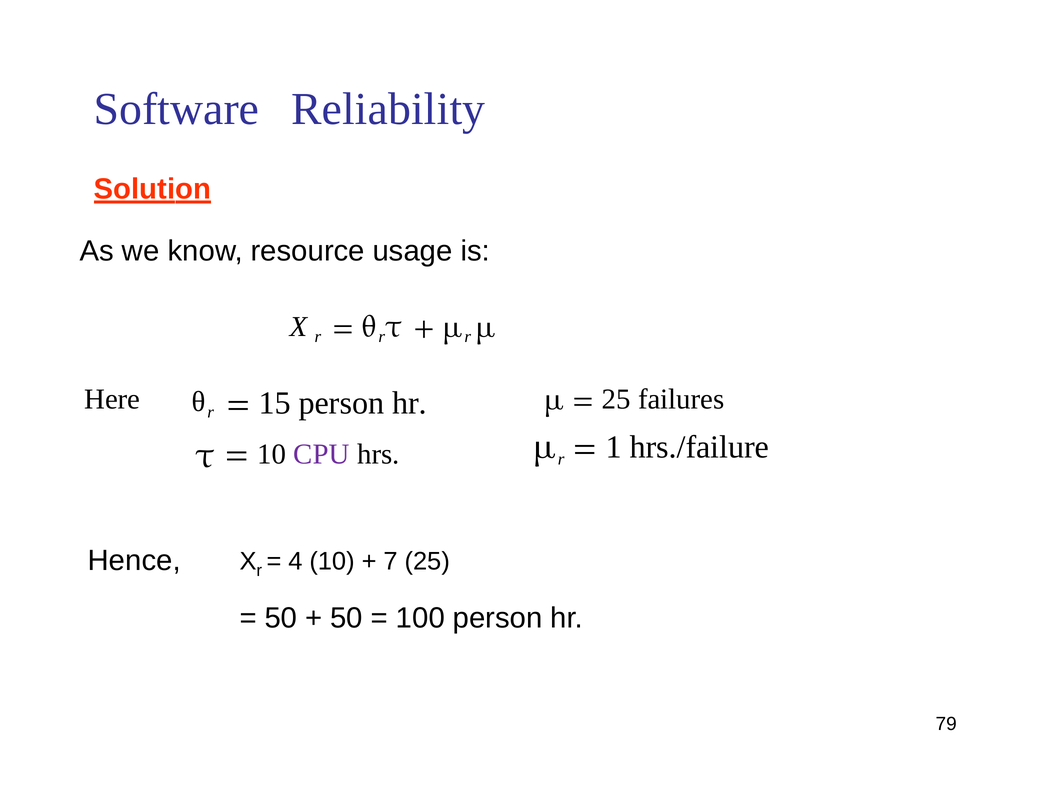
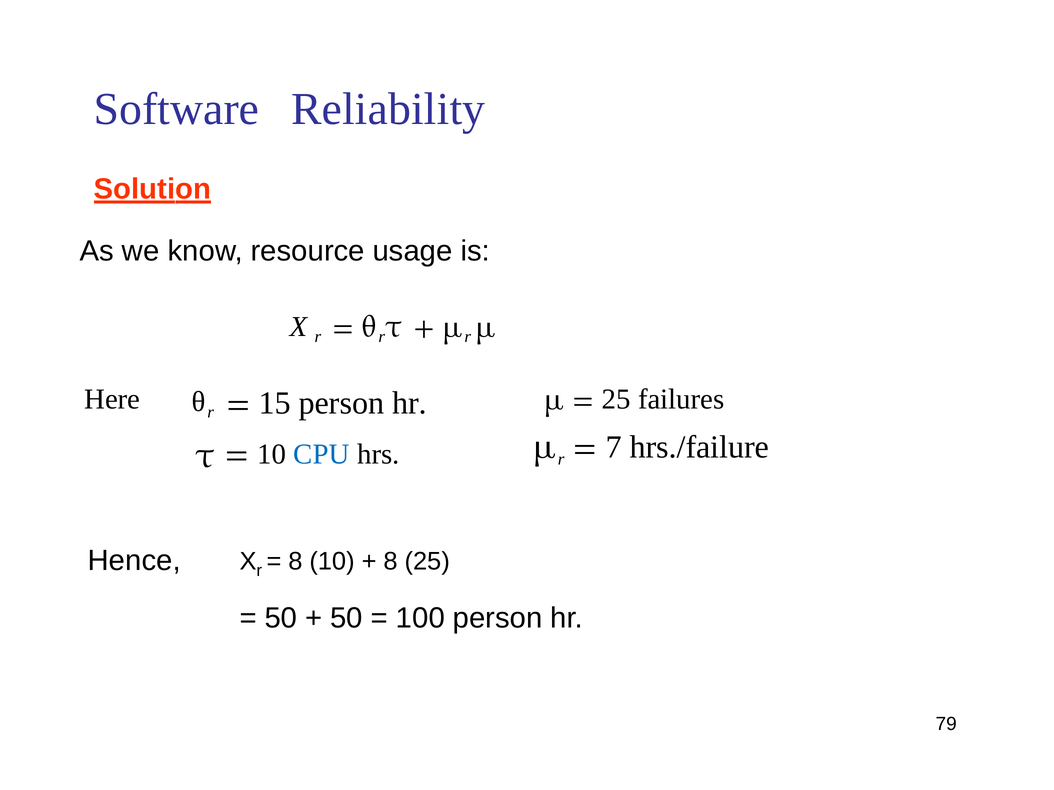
1: 1 -> 7 (614, 447)
CPU colour: purple -> blue (322, 455)
4: 4 -> 8 (295, 562)
7: 7 -> 8 (391, 562)
